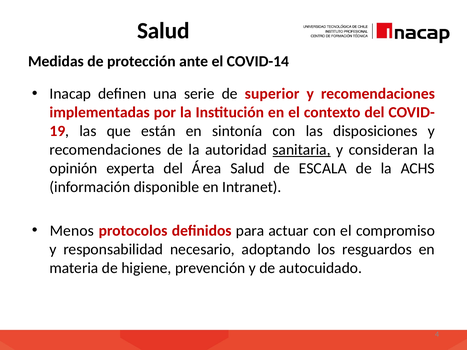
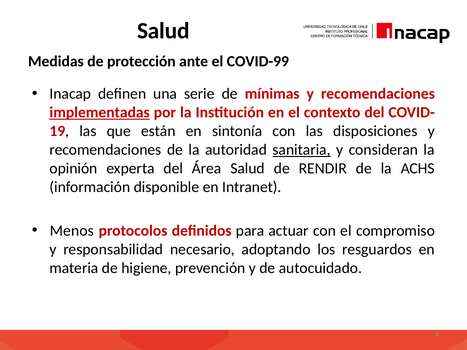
COVID-14: COVID-14 -> COVID-99 (258, 61)
superior: superior -> mínimas (272, 94)
implementadas underline: none -> present (100, 112)
ESCALA: ESCALA -> RENDIR (323, 169)
